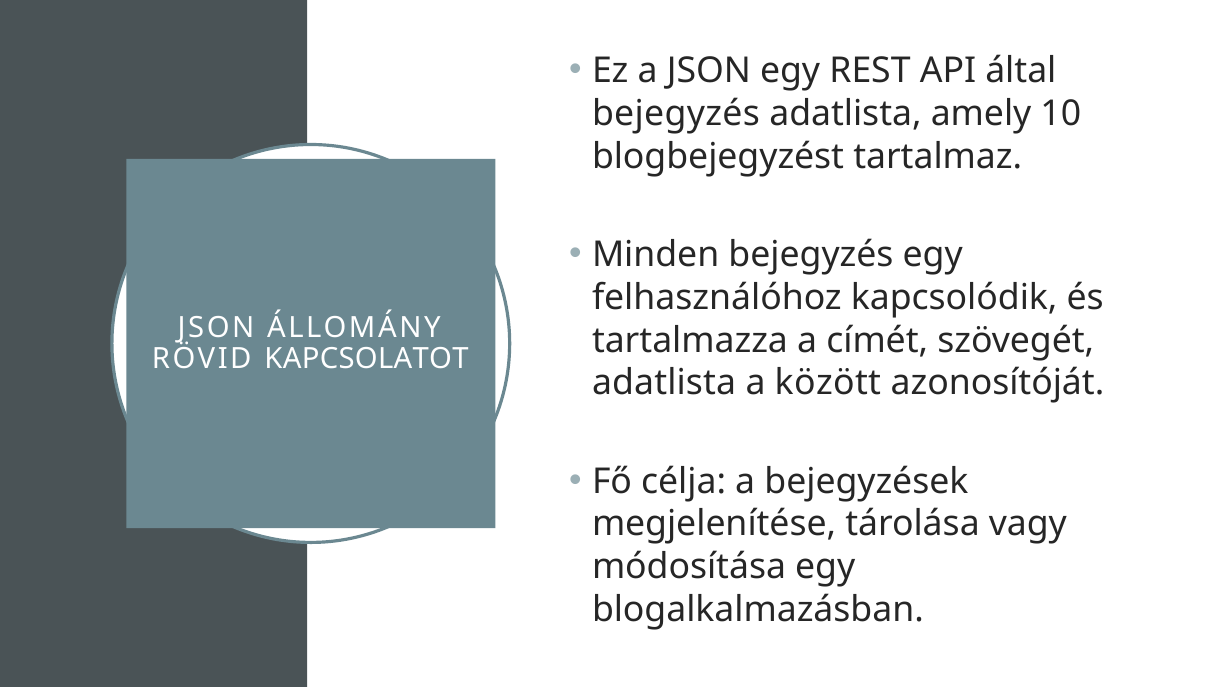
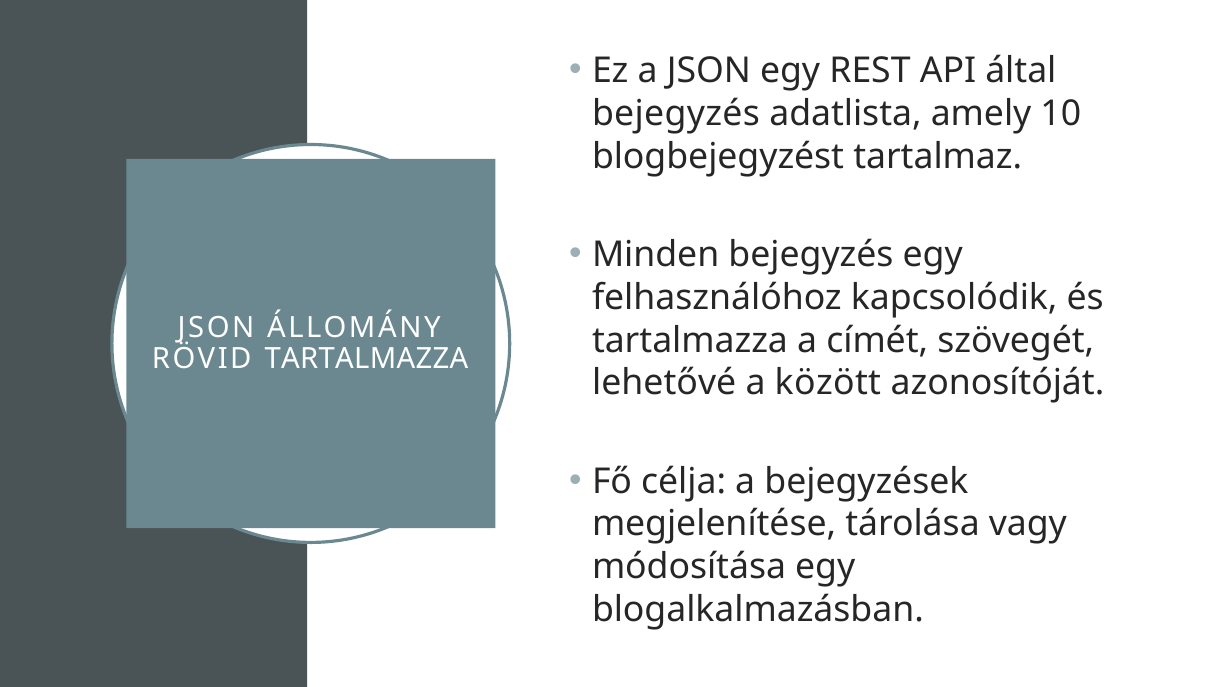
RÖVID KAPCSOLATOT: KAPCSOLATOT -> TARTALMAZZA (366, 359)
adatlista: adatlista -> lehetővé (664, 383)
